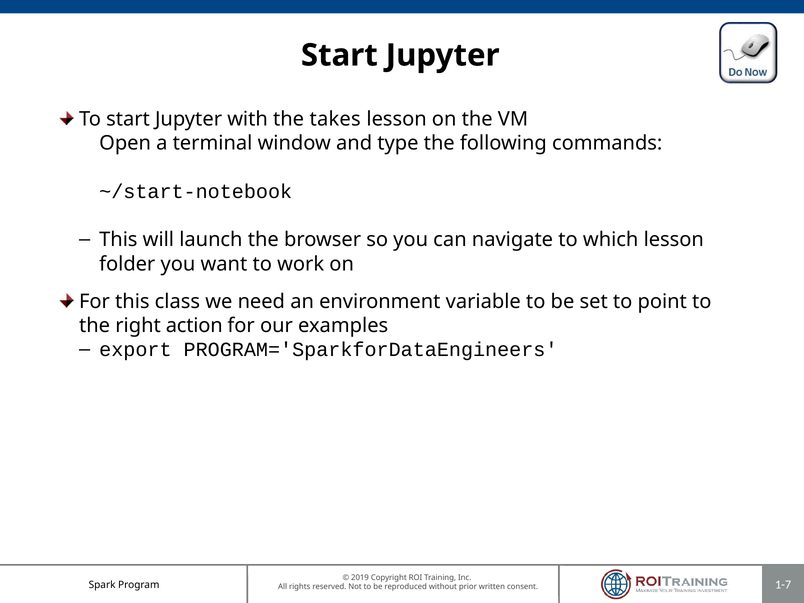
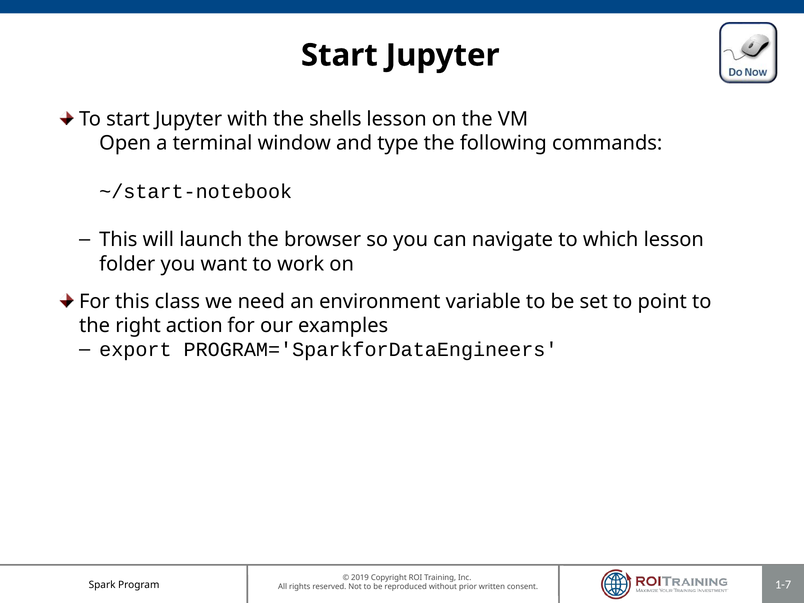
takes: takes -> shells (335, 119)
